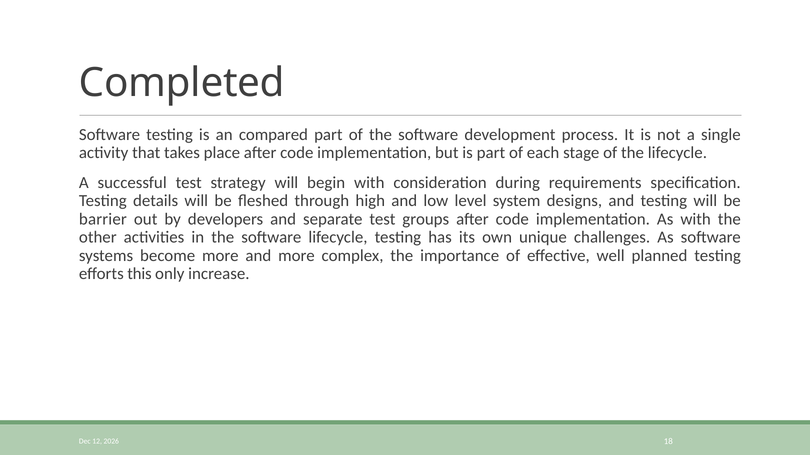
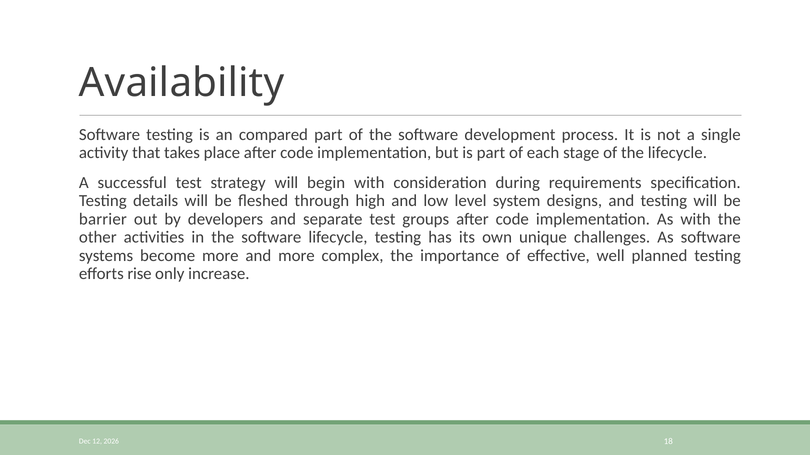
Completed: Completed -> Availability (182, 83)
this: this -> rise (139, 274)
